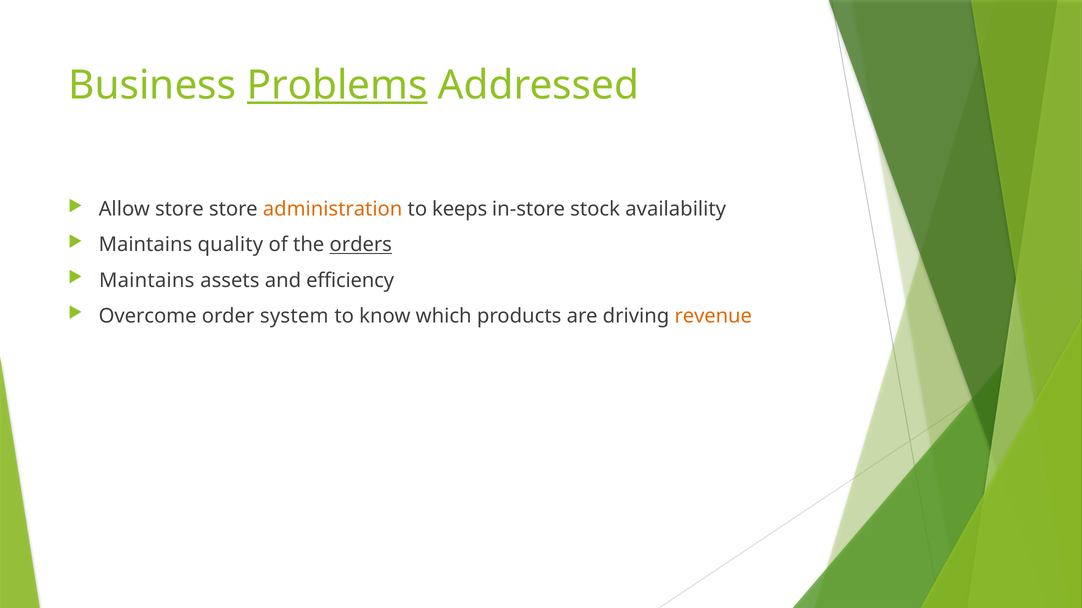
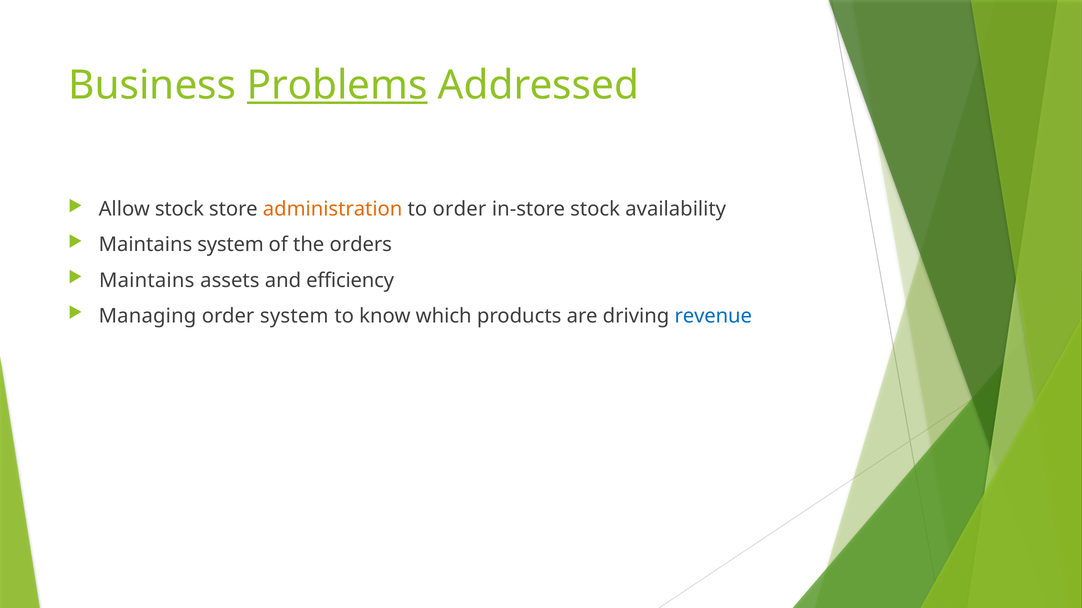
Allow store: store -> stock (179, 209)
to keeps: keeps -> order (459, 209)
Maintains quality: quality -> system (231, 245)
orders underline: present -> none (361, 245)
Overcome: Overcome -> Managing (148, 316)
revenue colour: orange -> blue (713, 316)
